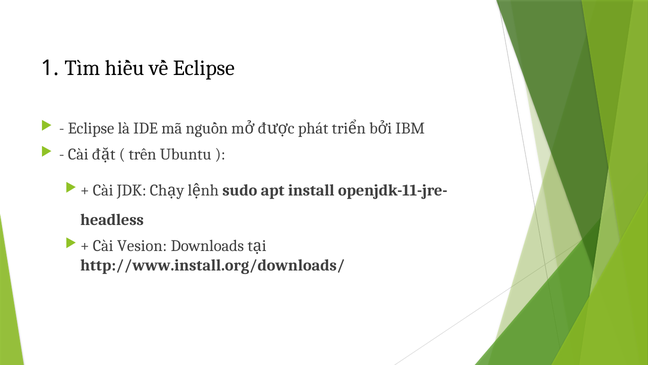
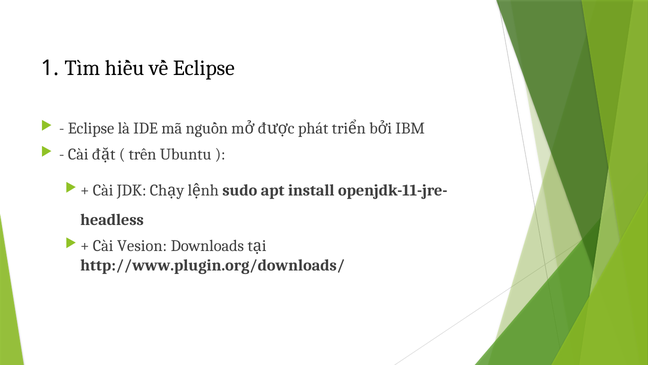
http://www.install.org/downloads/: http://www.install.org/downloads/ -> http://www.plugin.org/downloads/ (213, 265)
